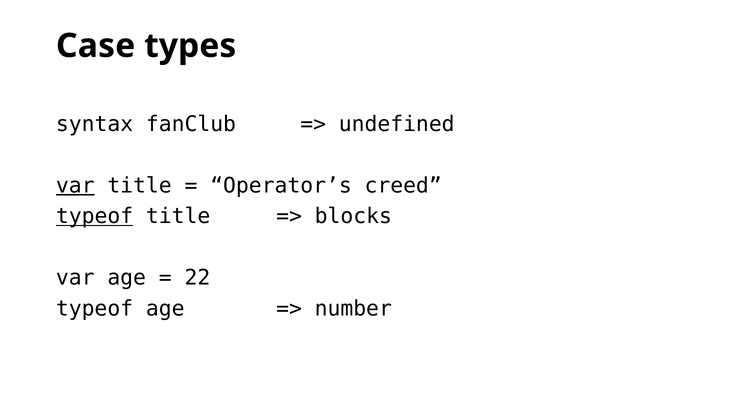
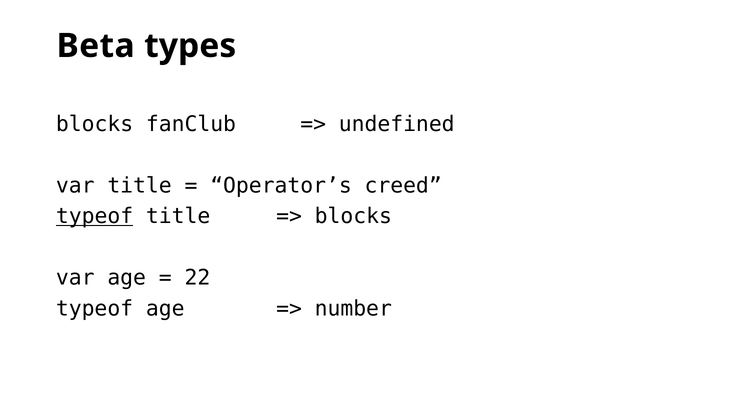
Case: Case -> Beta (96, 46)
syntax: syntax -> blocks (95, 124)
var underline: present -> none (75, 185)
